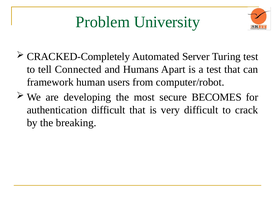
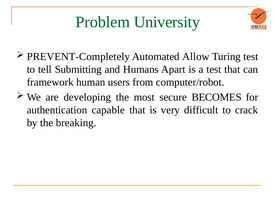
CRACKED-Completely: CRACKED-Completely -> PREVENT-Completely (78, 57)
Server: Server -> Allow (196, 57)
Connected: Connected -> Submitting (78, 70)
authentication difficult: difficult -> capable (108, 110)
